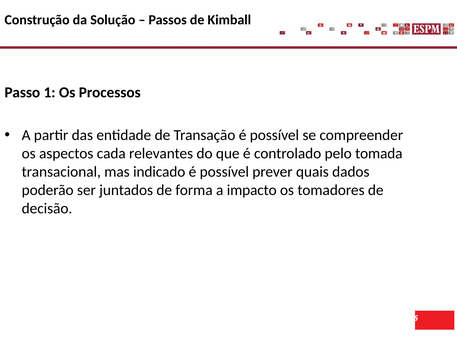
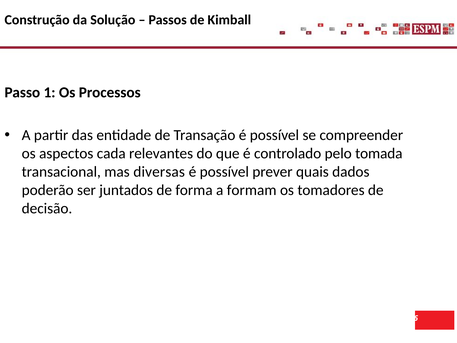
indicado: indicado -> diversas (159, 172)
impacto: impacto -> formam (252, 190)
